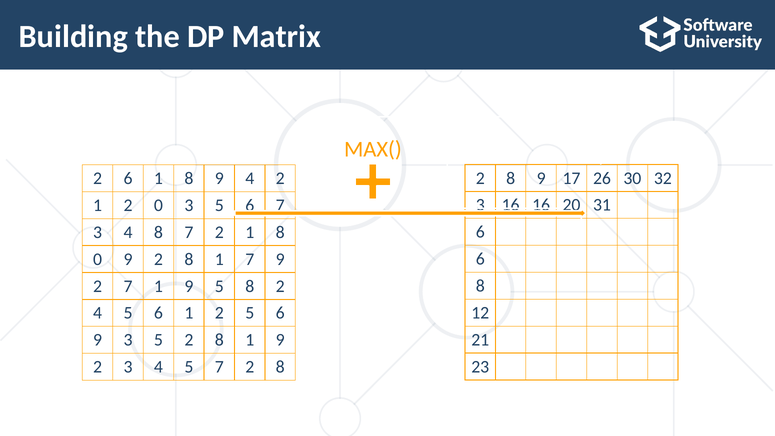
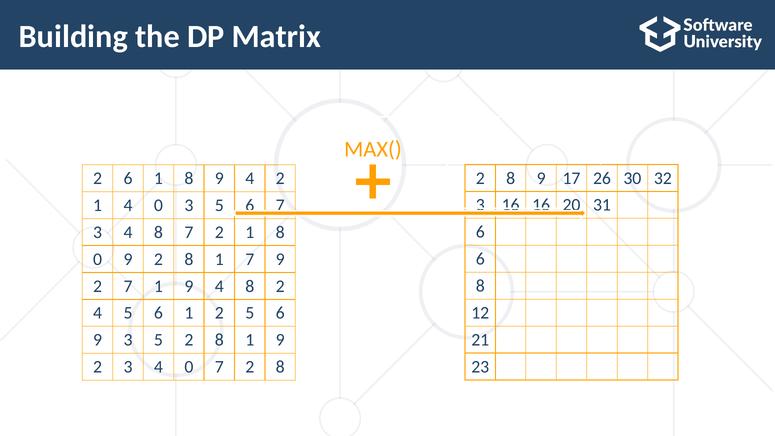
2: 2 -> 4 (128, 205)
1 9 5: 5 -> 4 (219, 286)
3 4 5: 5 -> 0 (189, 367)
